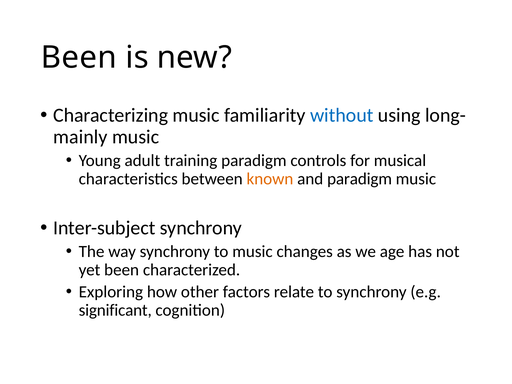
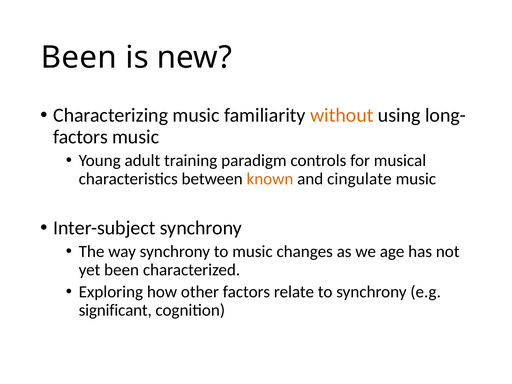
without colour: blue -> orange (342, 115)
mainly: mainly -> factors (80, 137)
and paradigm: paradigm -> cingulate (359, 179)
